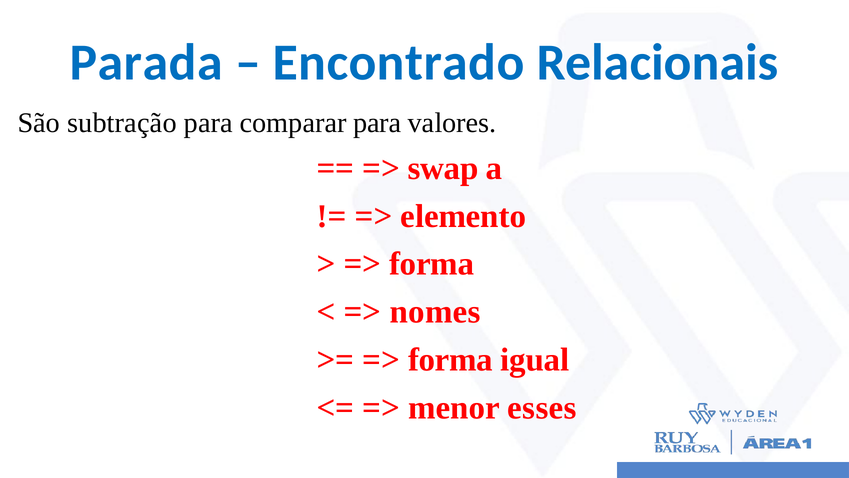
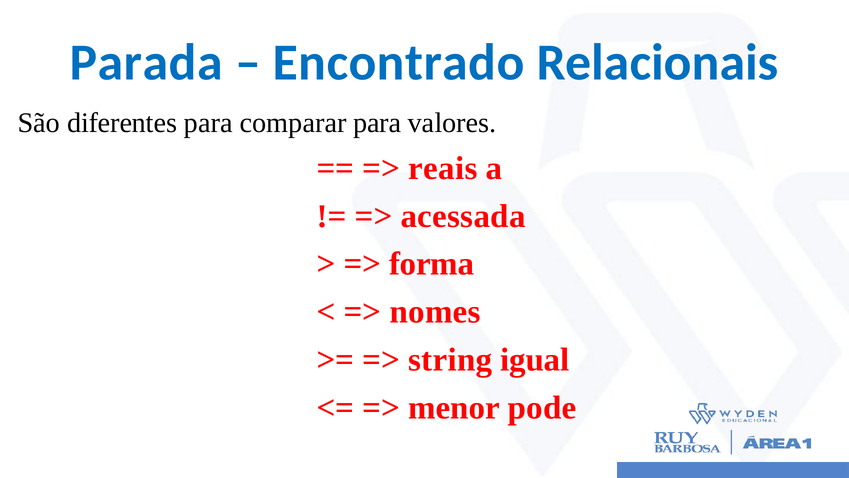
subtração: subtração -> diferentes (122, 123)
swap: swap -> reais (443, 168)
elemento: elemento -> acessada (463, 216)
forma: forma -> string (450, 360)
esses: esses -> pode (542, 408)
